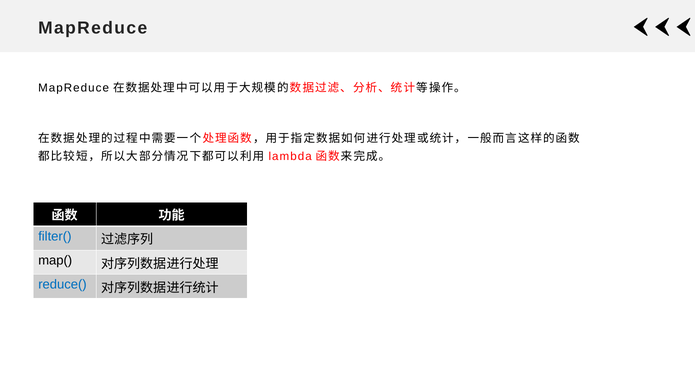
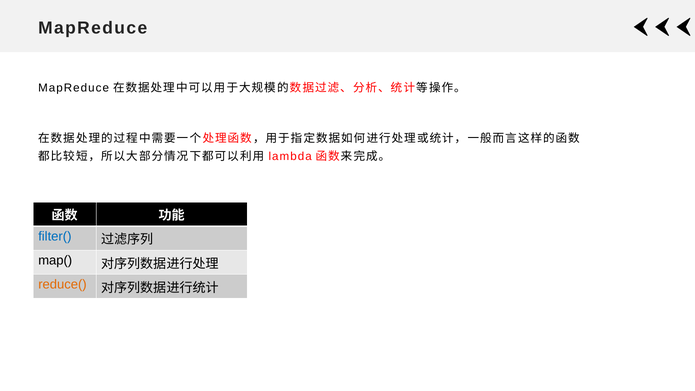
reduce( colour: blue -> orange (62, 285)
